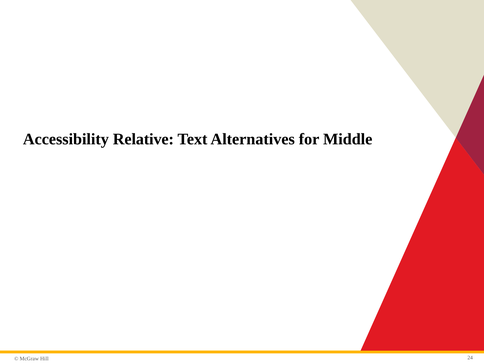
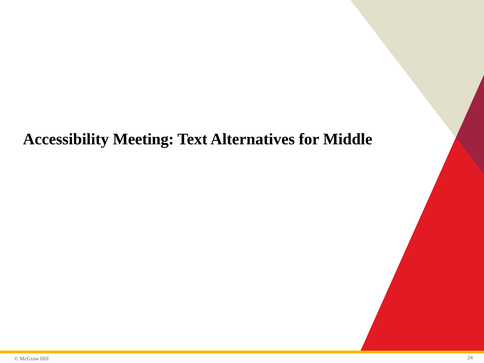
Relative: Relative -> Meeting (143, 139)
